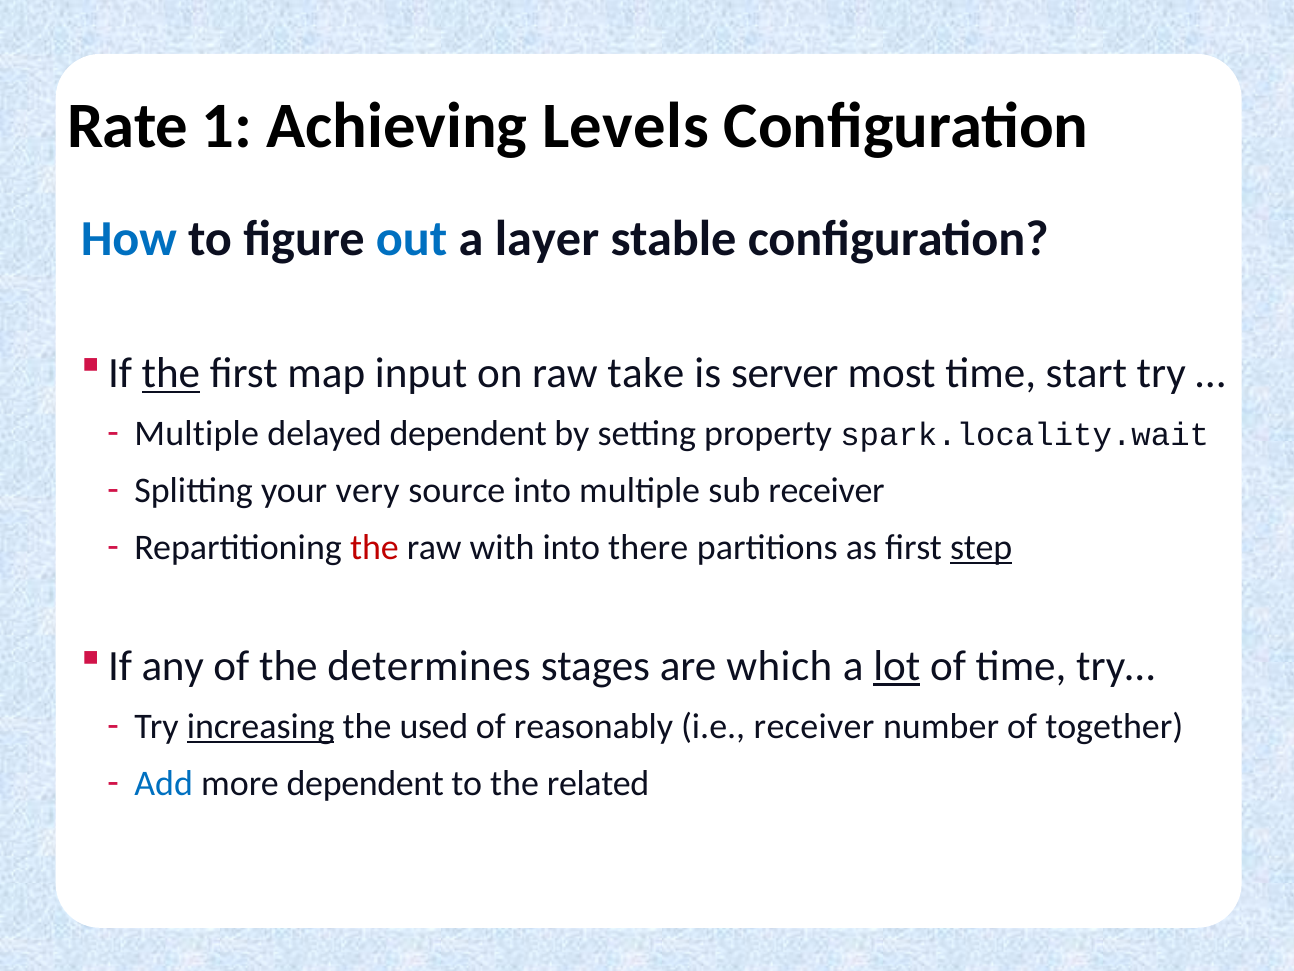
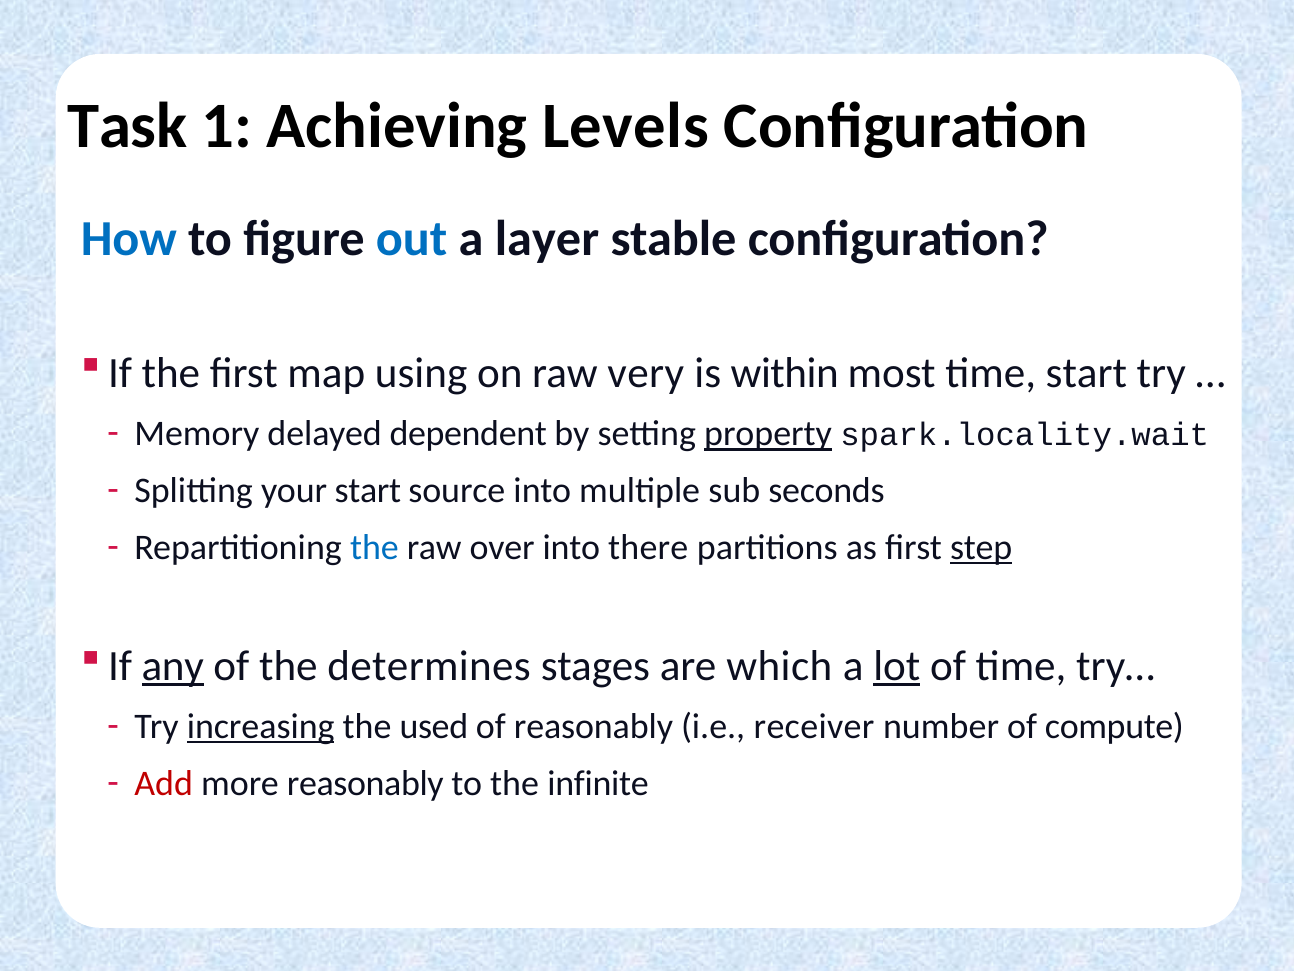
Rate: Rate -> Task (128, 126)
the underline: present -> none (171, 373)
input: input -> using (421, 373)
take: take -> very (646, 373)
server: server -> within (785, 373)
Multiple: Multiple -> Memory (197, 434)
property underline: none -> present (768, 434)
your very: very -> start (368, 490)
sub receiver: receiver -> seconds (827, 490)
the colour: red -> blue (374, 547)
with: with -> over (502, 547)
any underline: none -> present (173, 666)
together: together -> compute (1114, 726)
Add colour: blue -> red (164, 783)
more dependent: dependent -> reasonably (365, 783)
related: related -> infinite (598, 783)
